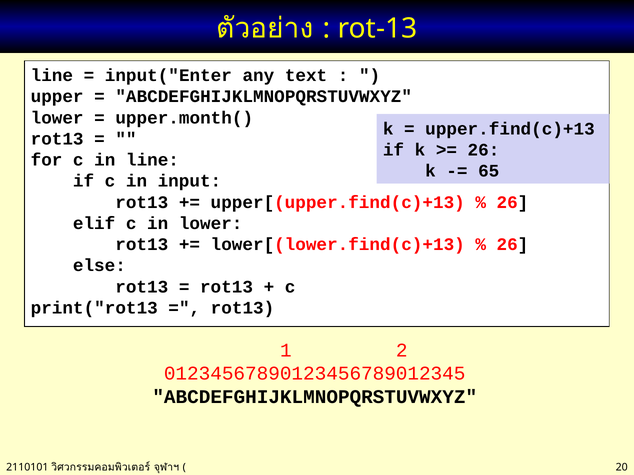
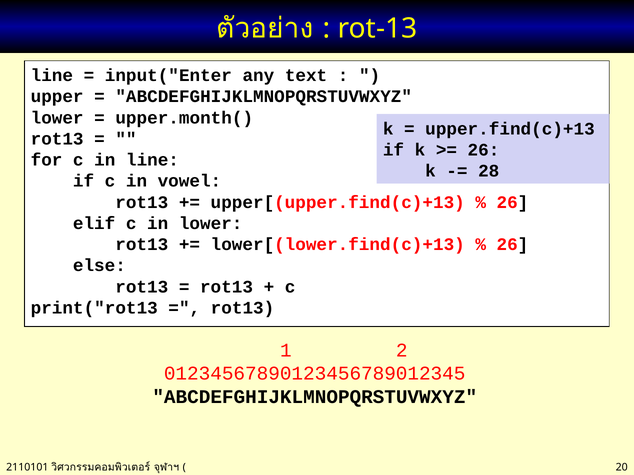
65: 65 -> 28 (489, 171)
input: input -> vowel (189, 181)
